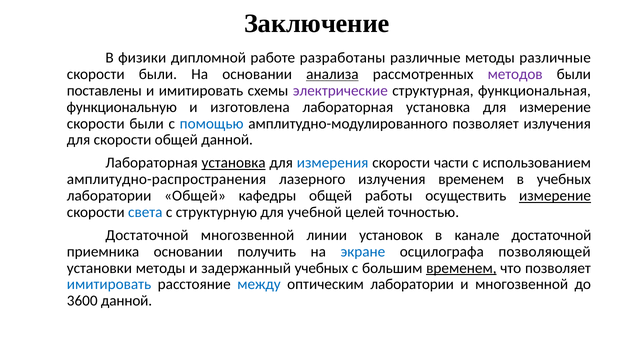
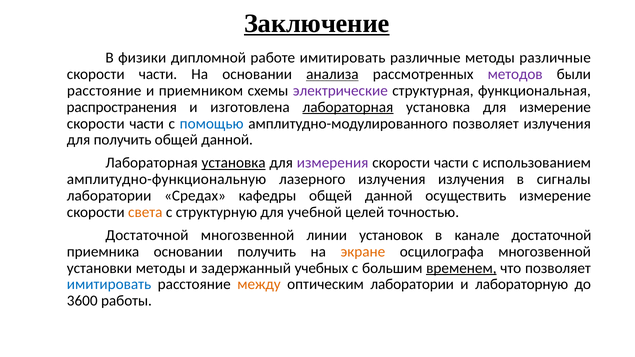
Заключение underline: none -> present (317, 24)
работе разработаны: разработаны -> имитировать (343, 58)
были: были -> части (158, 74)
поставлены: поставлены -> расстояние (104, 91)
и имитировать: имитировать -> приемником (201, 91)
функциональную: функциональную -> распространения (122, 107)
лабораторная underline: none -> present (348, 107)
были: были -> части (147, 124)
для скорости: скорости -> получить (123, 140)
измерения colour: blue -> purple (333, 163)
амплитудно-распространения: амплитудно-распространения -> амплитудно-функциональную (167, 179)
излучения временем: временем -> излучения (471, 179)
в учебных: учебных -> сигналы (564, 179)
лаборатории Общей: Общей -> Средах (195, 196)
кафедры общей работы: работы -> данной (389, 196)
измерение underline: present -> none (555, 196)
света colour: blue -> orange (145, 212)
экране colour: blue -> orange (363, 252)
осцилографа позволяющей: позволяющей -> многозвенной (545, 252)
между colour: blue -> orange (259, 285)
и многозвенной: многозвенной -> лабораторную (522, 285)
3600 данной: данной -> работы (127, 301)
